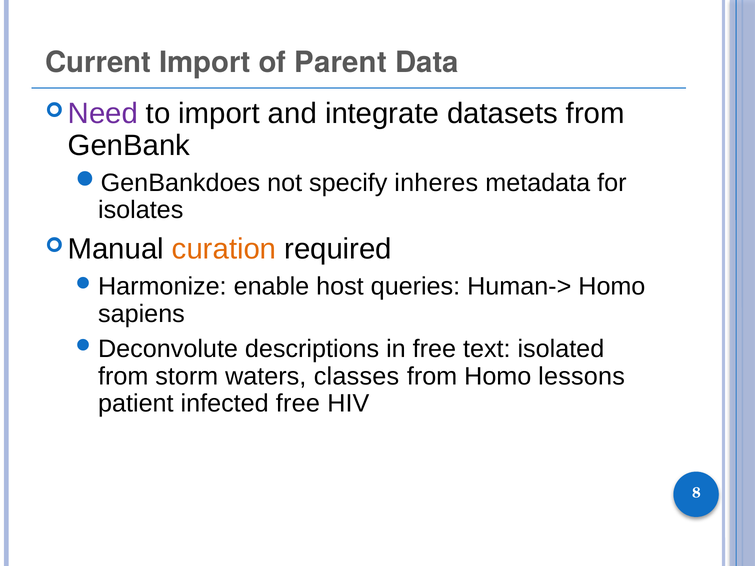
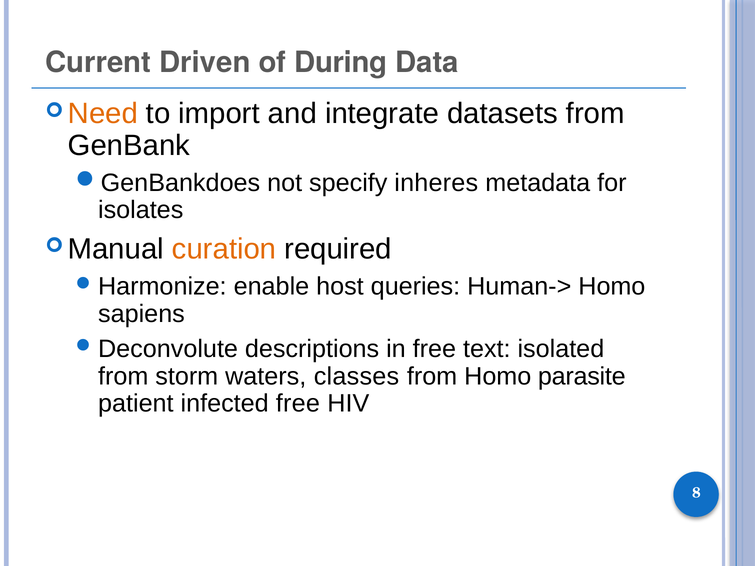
Current Import: Import -> Driven (205, 62)
Parent: Parent -> During (341, 62)
Need colour: purple -> orange (103, 114)
lessons: lessons -> parasite (582, 376)
